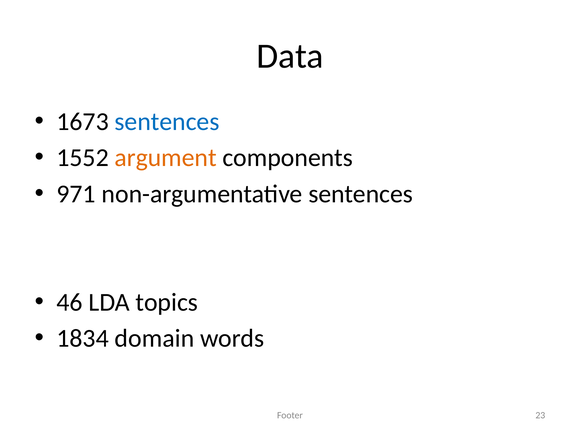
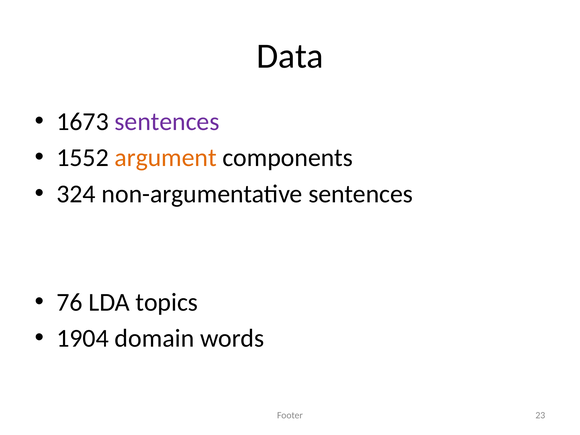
sentences colour: blue -> purple (167, 122)
971: 971 -> 324 (76, 194)
46: 46 -> 76 (70, 302)
1834: 1834 -> 1904 (83, 338)
